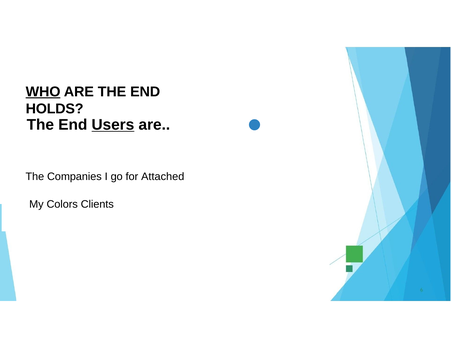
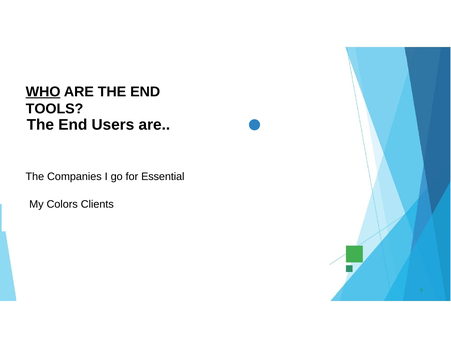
HOLDS: HOLDS -> TOOLS (55, 109)
Users underline: present -> none (113, 125)
Attached: Attached -> Essential (163, 177)
